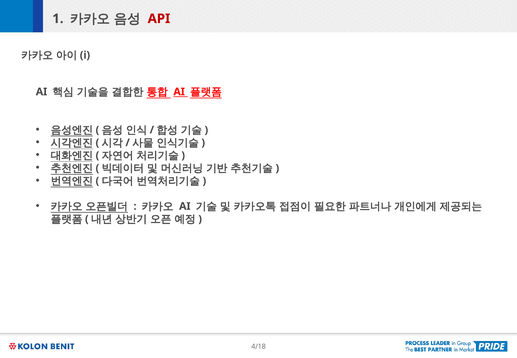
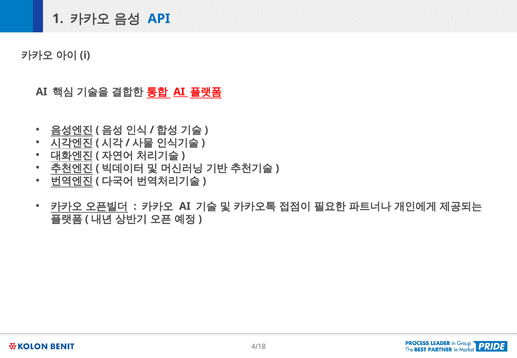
API colour: red -> blue (159, 19)
